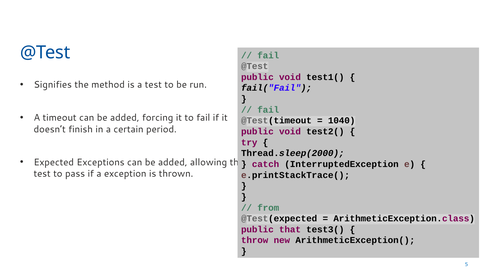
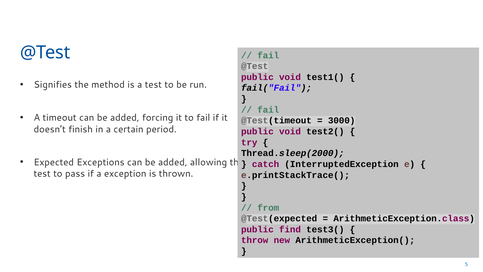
1040: 1040 -> 3000 (342, 121)
that: that -> find (290, 229)
